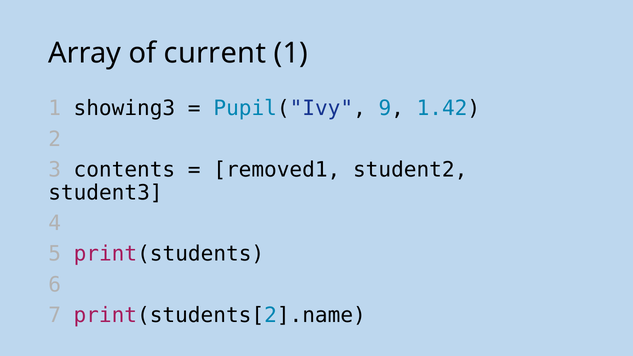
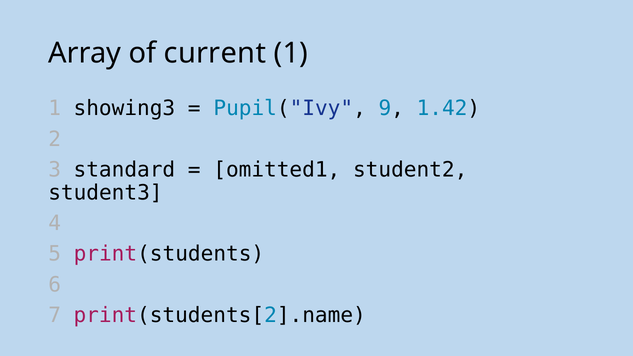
contents: contents -> standard (124, 170)
removed1: removed1 -> omitted1 (277, 170)
